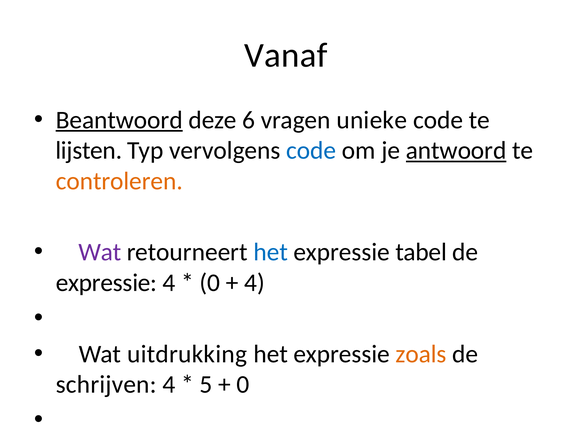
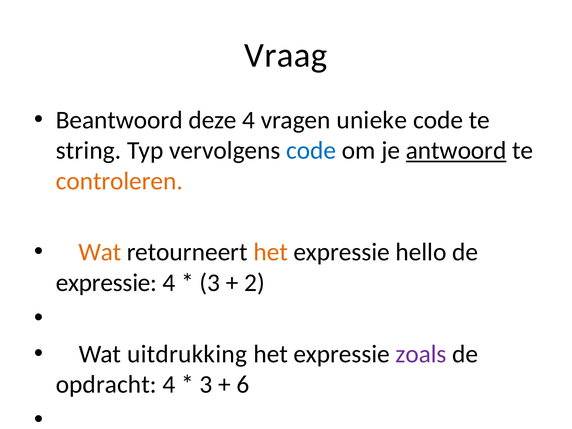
Vanaf: Vanaf -> Vraag (286, 55)
Beantwoord underline: present -> none (119, 120)
deze 6: 6 -> 4 (249, 120)
lijsten: lijsten -> string (89, 151)
Wat colour: purple -> orange (100, 252)
het colour: blue -> orange (271, 252)
tabel: tabel -> hello (421, 252)
0: 0 -> 3 (210, 283)
4: 4 -> 2 (255, 283)
zoals colour: orange -> purple (421, 354)
schrijven: schrijven -> opdracht (106, 384)
5: 5 -> 3 (206, 384)
0: 0 -> 6 (243, 384)
